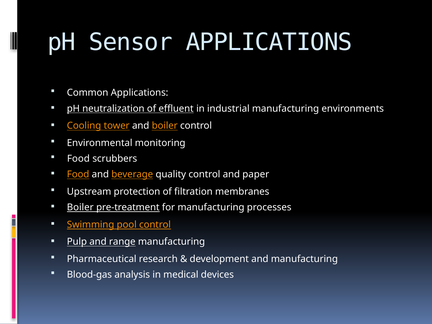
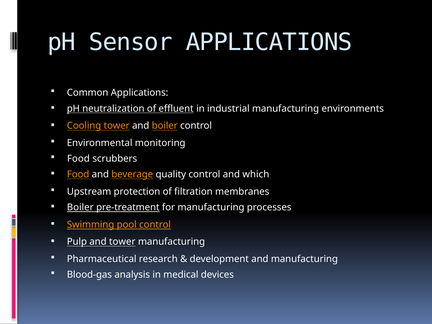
paper: paper -> which (256, 174)
and range: range -> tower (122, 242)
